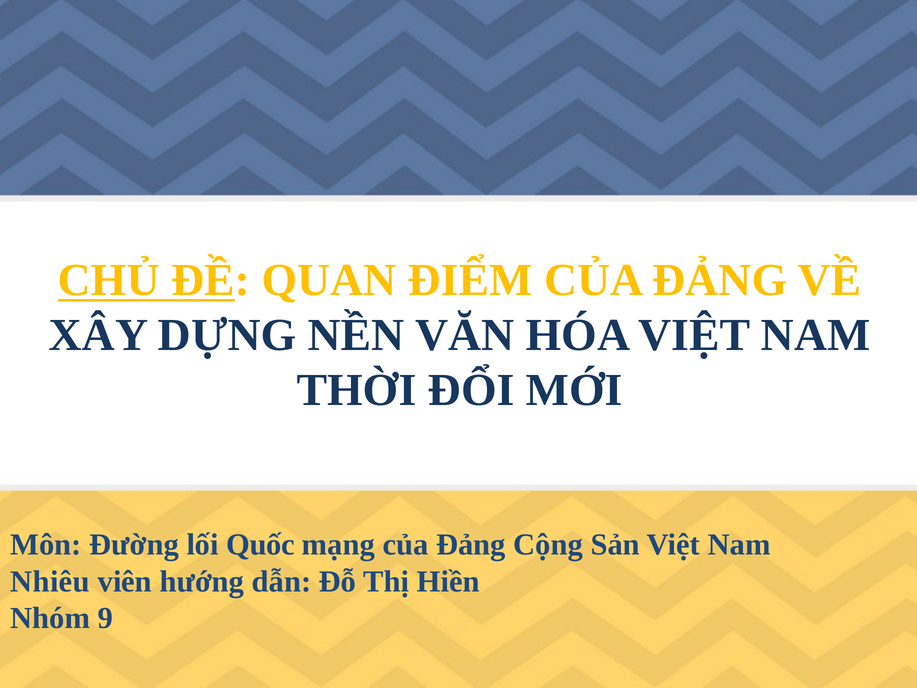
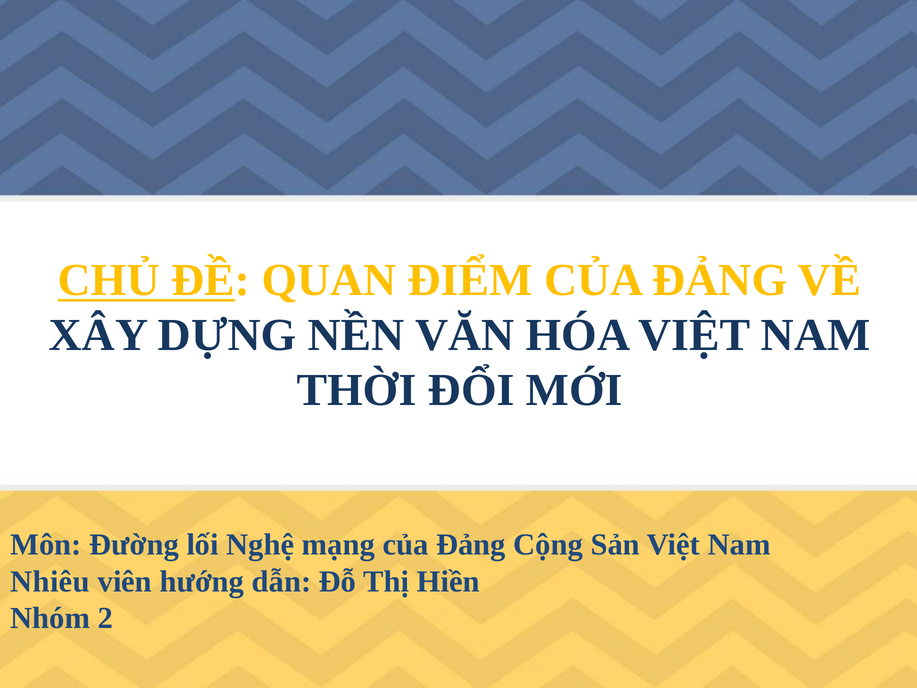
Quốc: Quốc -> Nghệ (260, 545)
9: 9 -> 2 (105, 618)
